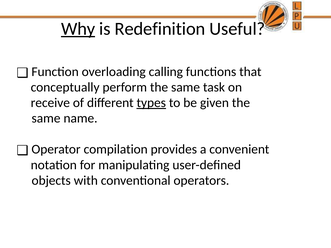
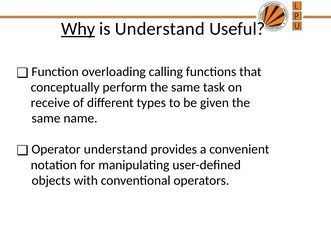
is Redefinition: Redefinition -> Understand (160, 29)
types underline: present -> none (151, 103)
Operator compilation: compilation -> understand (116, 149)
